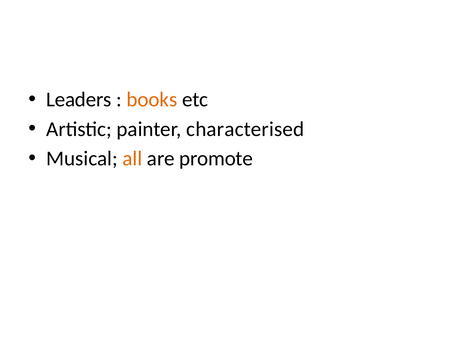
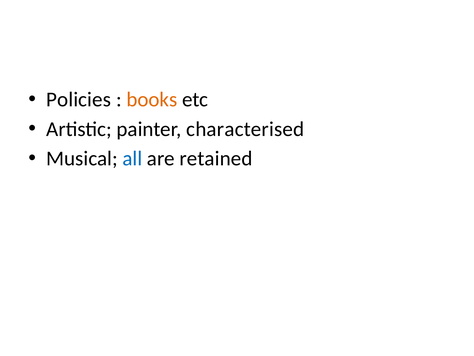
Leaders: Leaders -> Policies (79, 99)
all colour: orange -> blue (132, 158)
promote: promote -> retained (216, 158)
